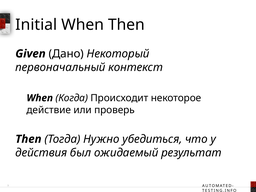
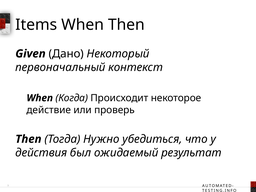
Initial: Initial -> Items (36, 25)
